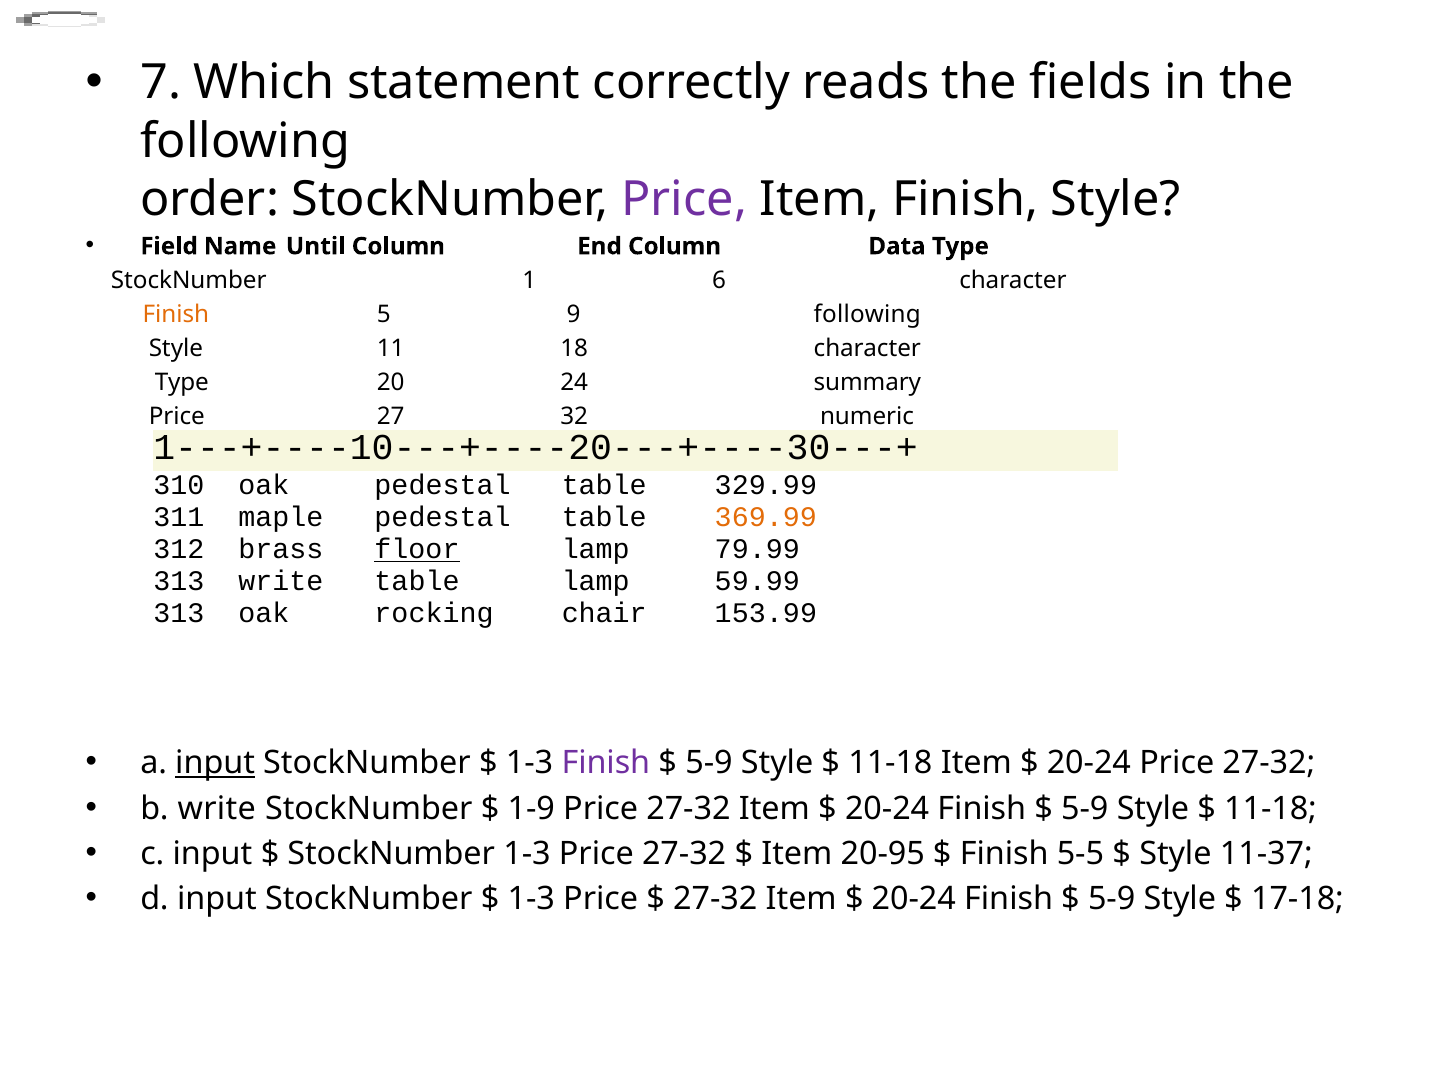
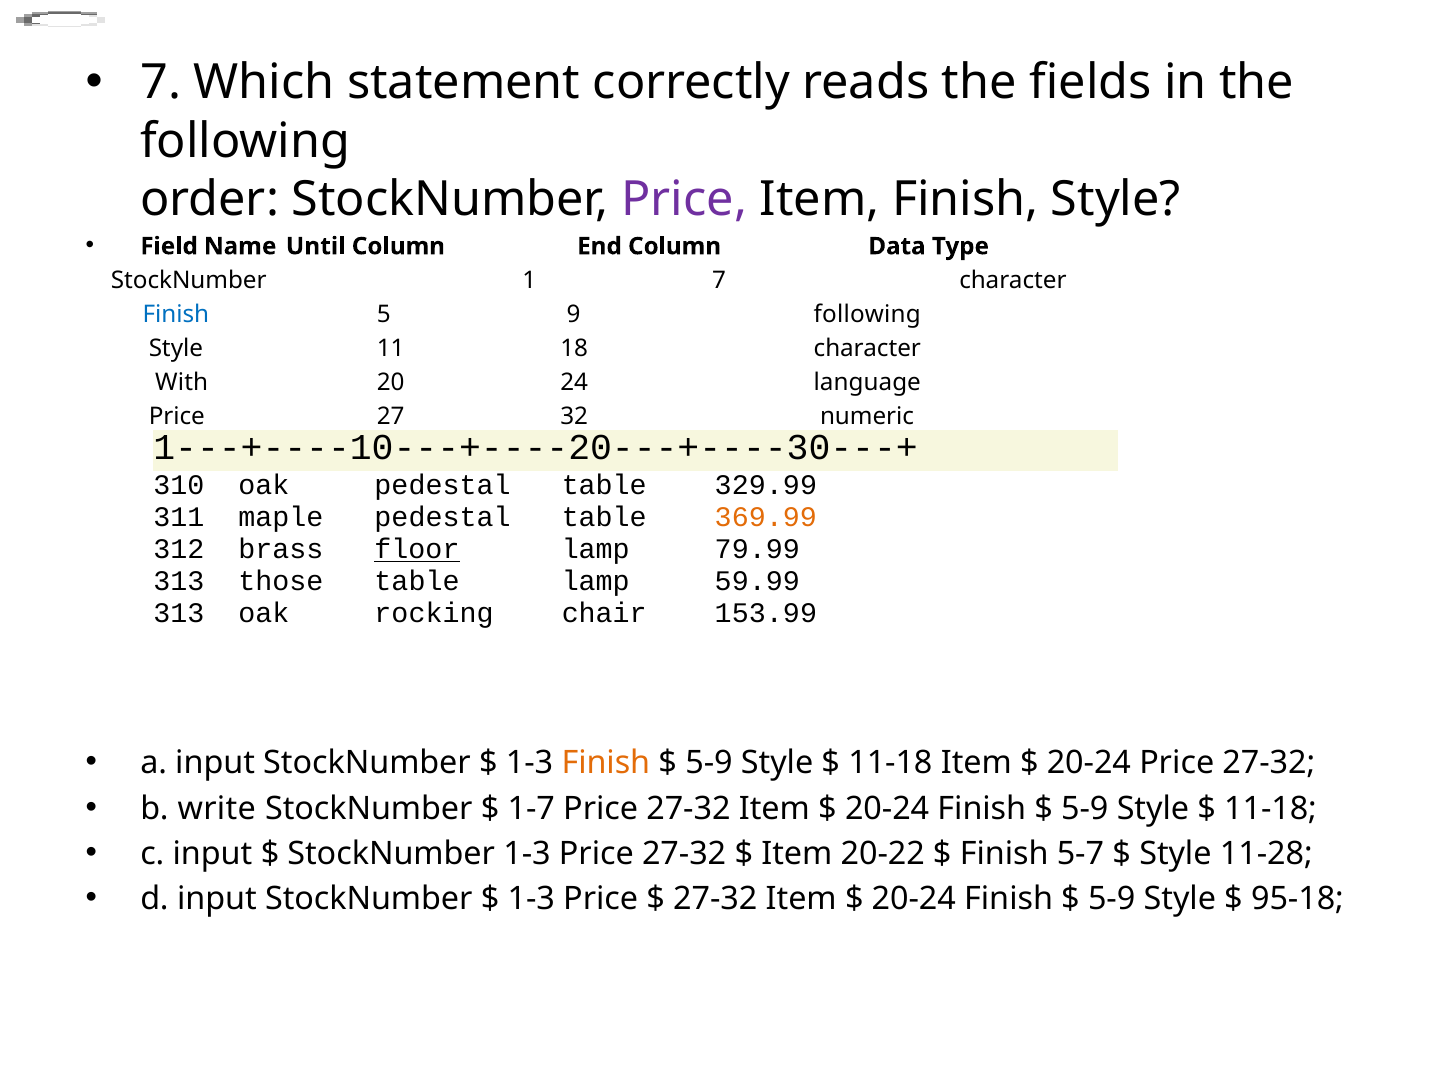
1 6: 6 -> 7 (719, 280)
Finish colour: orange -> blue (176, 314)
Type: Type -> With (182, 382)
summary: summary -> language (867, 382)
313 write: write -> those (281, 581)
input underline: present -> none (215, 763)
Finish colour: purple -> orange (606, 763)
1-9: 1-9 -> 1-7 (531, 808)
20-95: 20-95 -> 20-22 (883, 854)
5-5: 5-5 -> 5-7 (1080, 854)
11-37: 11-37 -> 11-28 (1266, 854)
17-18: 17-18 -> 95-18 (1297, 899)
